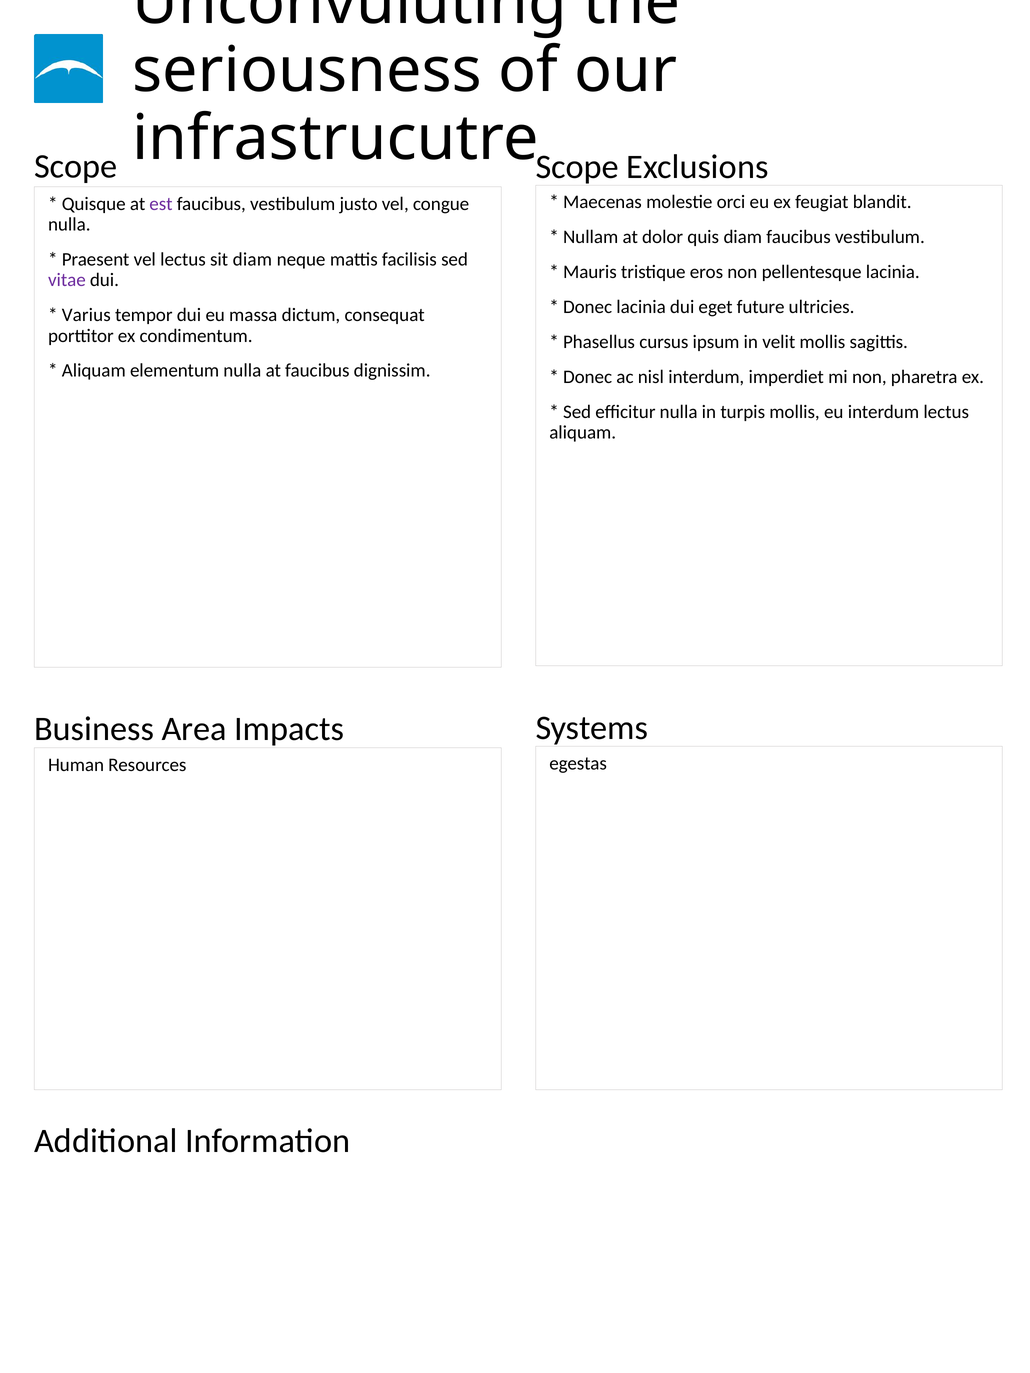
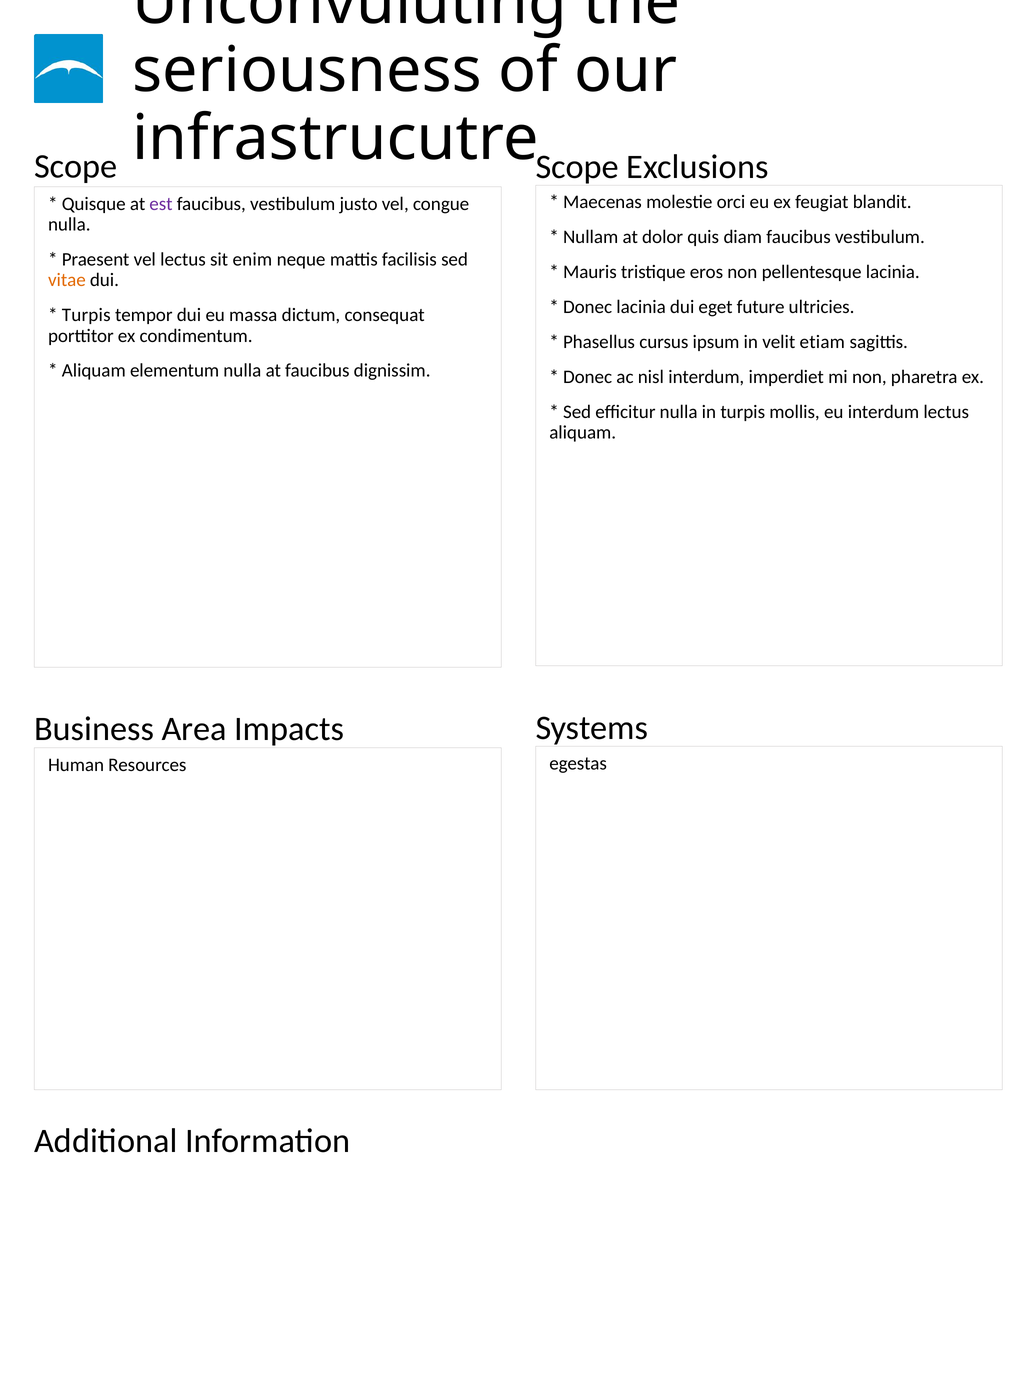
sit diam: diam -> enim (252, 260)
vitae colour: purple -> orange (67, 280)
Varius: Varius -> Turpis (86, 315)
velit mollis: mollis -> etiam (822, 342)
